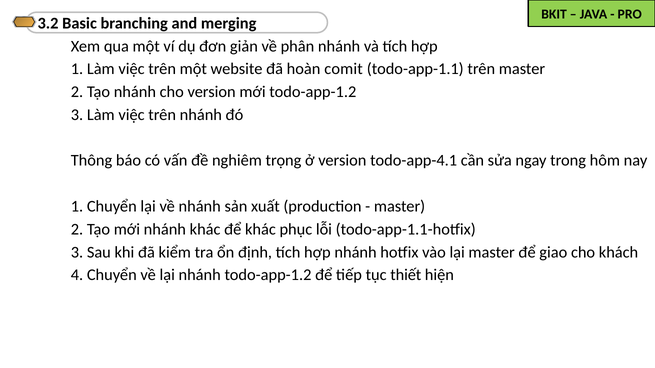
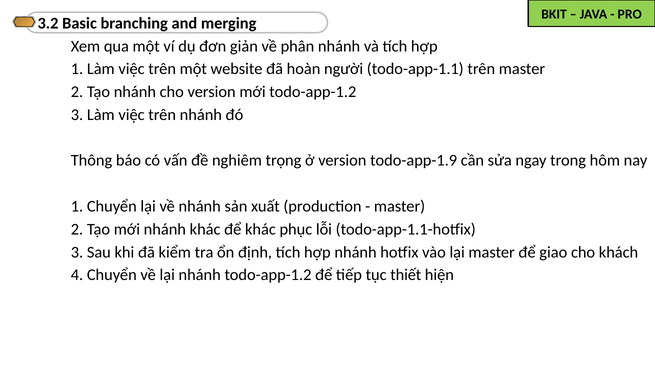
comit: comit -> người (344, 69)
todo-app-4.1: todo-app-4.1 -> todo-app-1.9 (414, 161)
